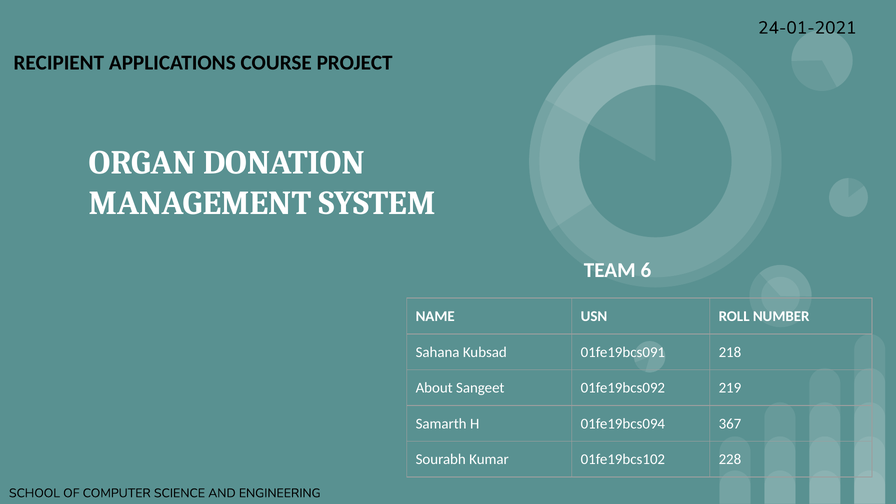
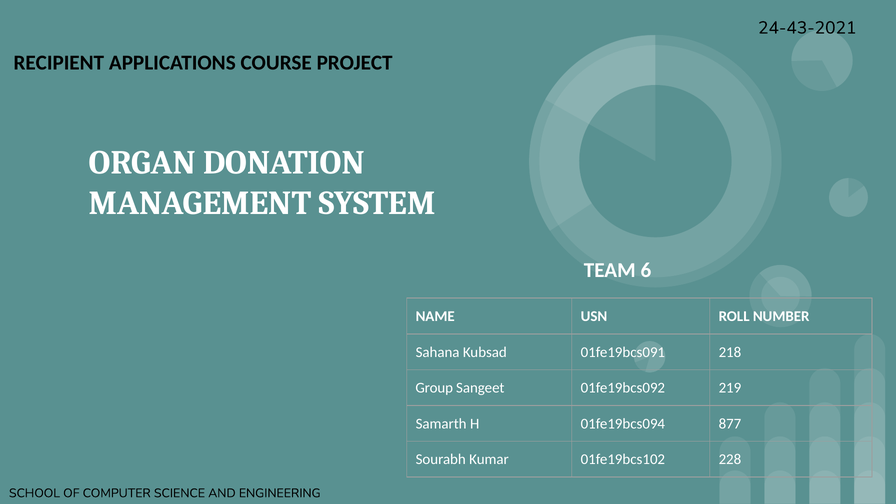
24-01-2021: 24-01-2021 -> 24-43-2021 (807, 28)
About: About -> Group (434, 388)
367: 367 -> 877 (730, 424)
